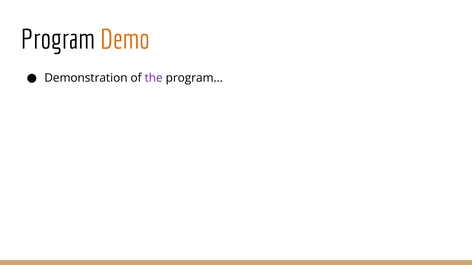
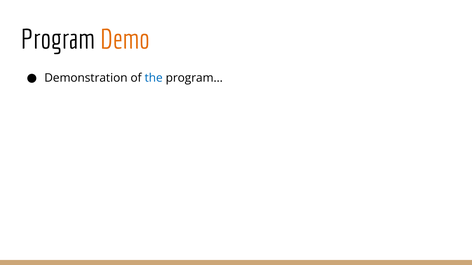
the colour: purple -> blue (154, 78)
